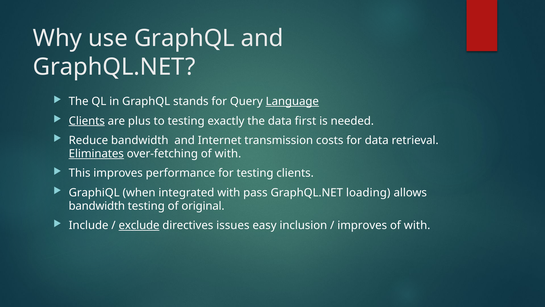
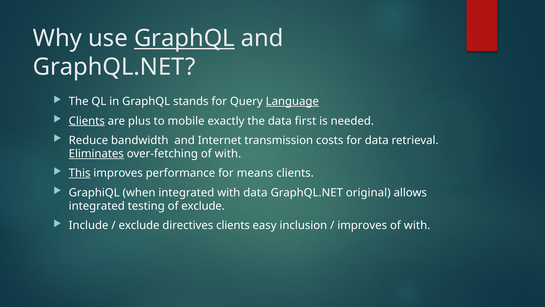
GraphQL underline: none -> present (184, 38)
to testing: testing -> mobile (186, 121)
This underline: none -> present (80, 173)
for testing: testing -> means (255, 173)
with pass: pass -> data (255, 192)
loading: loading -> original (368, 192)
bandwidth: bandwidth -> integrated (97, 206)
of original: original -> exclude (203, 206)
exclude underline: present -> none (139, 225)
directives issues: issues -> clients (233, 225)
